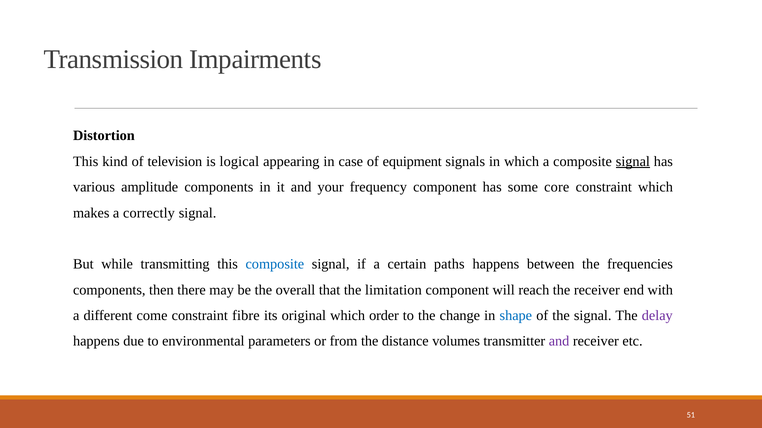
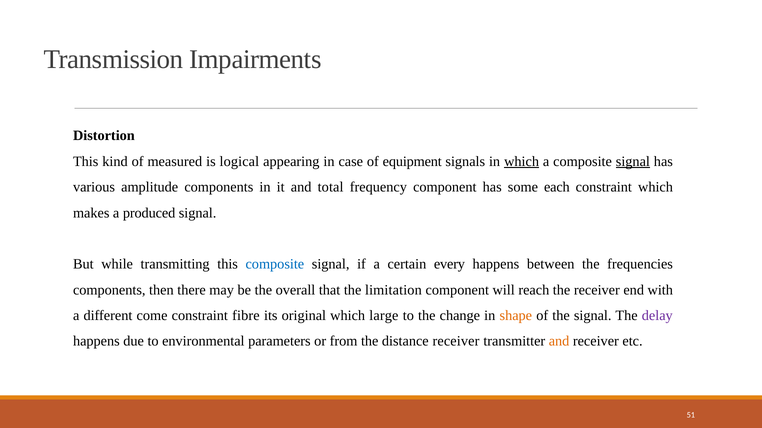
television: television -> measured (175, 162)
which underline: none -> present (522, 162)
your: your -> total (331, 187)
core: core -> each (557, 187)
correctly: correctly -> produced (149, 213)
paths: paths -> every (449, 265)
order: order -> large (384, 316)
shape colour: blue -> orange (516, 316)
distance volumes: volumes -> receiver (456, 342)
and colour: purple -> orange (559, 342)
